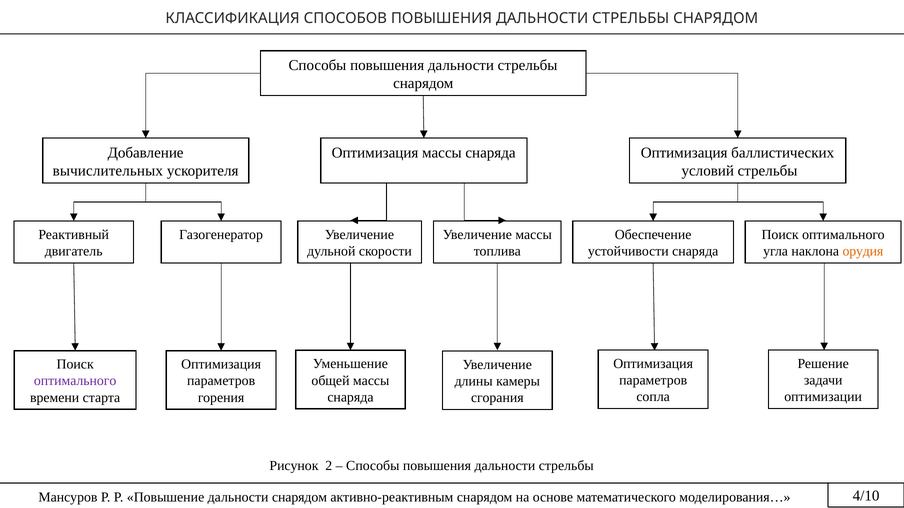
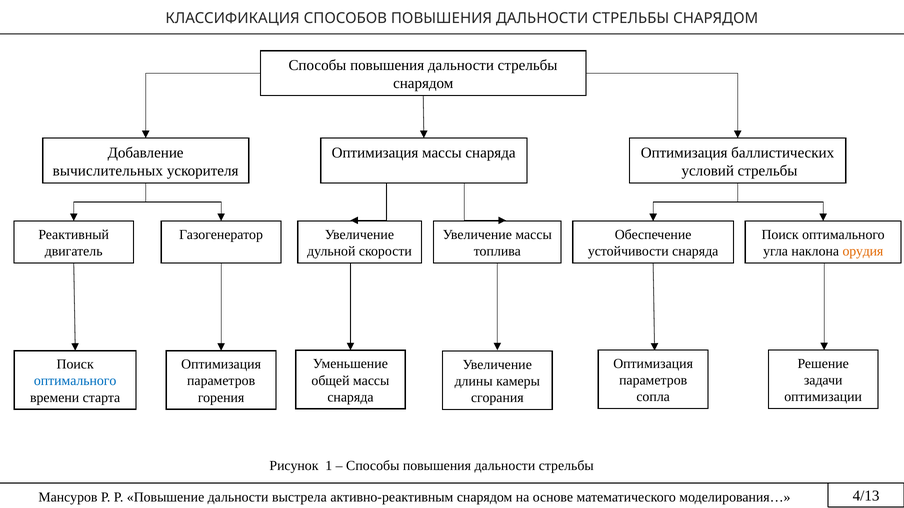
оптимального colour: purple -> blue (75, 381)
2: 2 -> 1 (329, 466)
4/10: 4/10 -> 4/13 (866, 497)
дальности снарядом: снарядом -> выстрела (299, 497)
